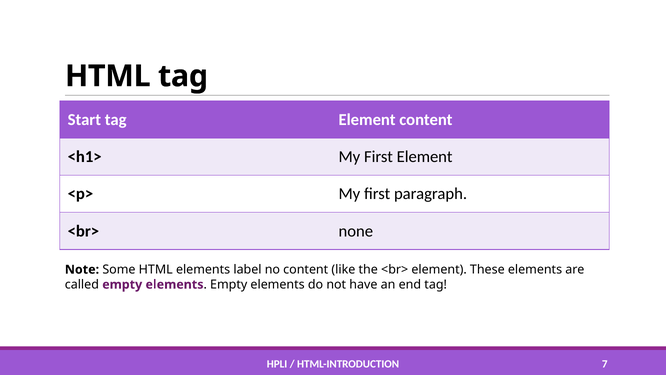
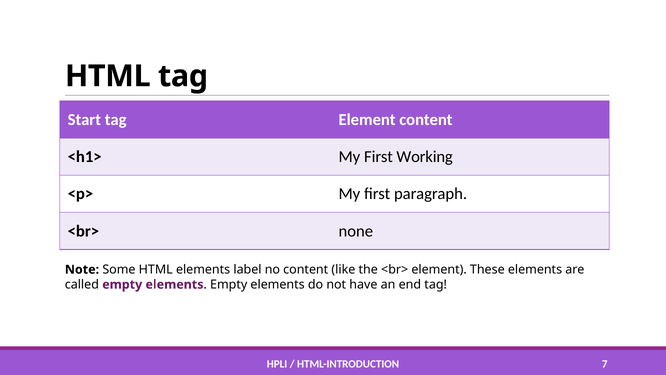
First Element: Element -> Working (425, 157)
